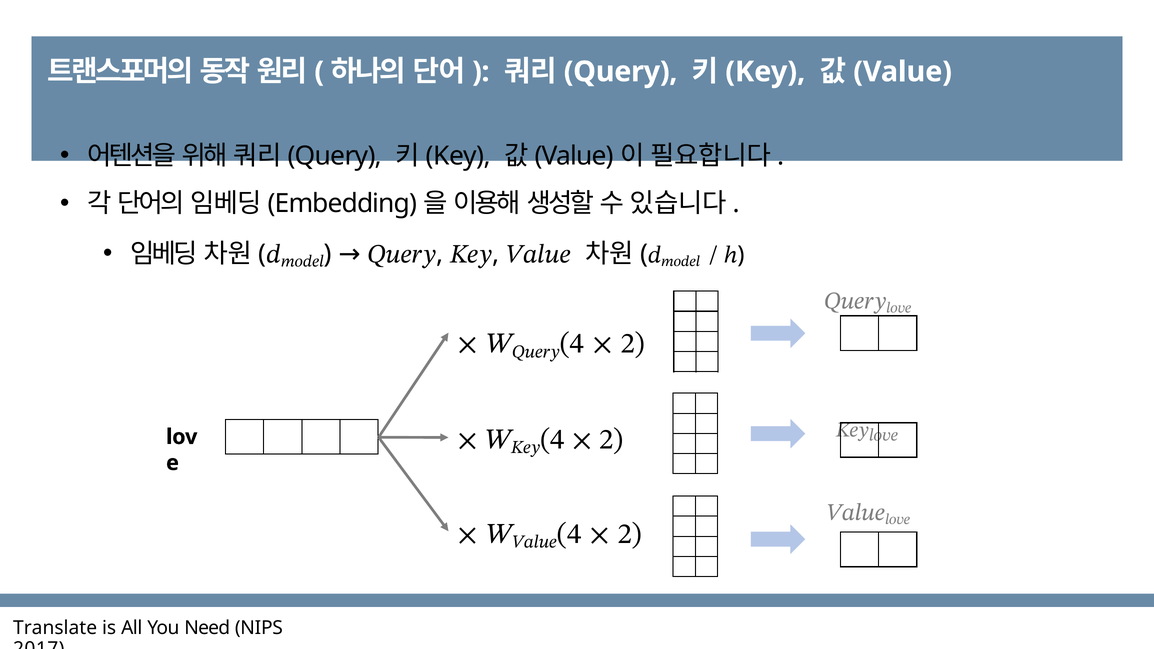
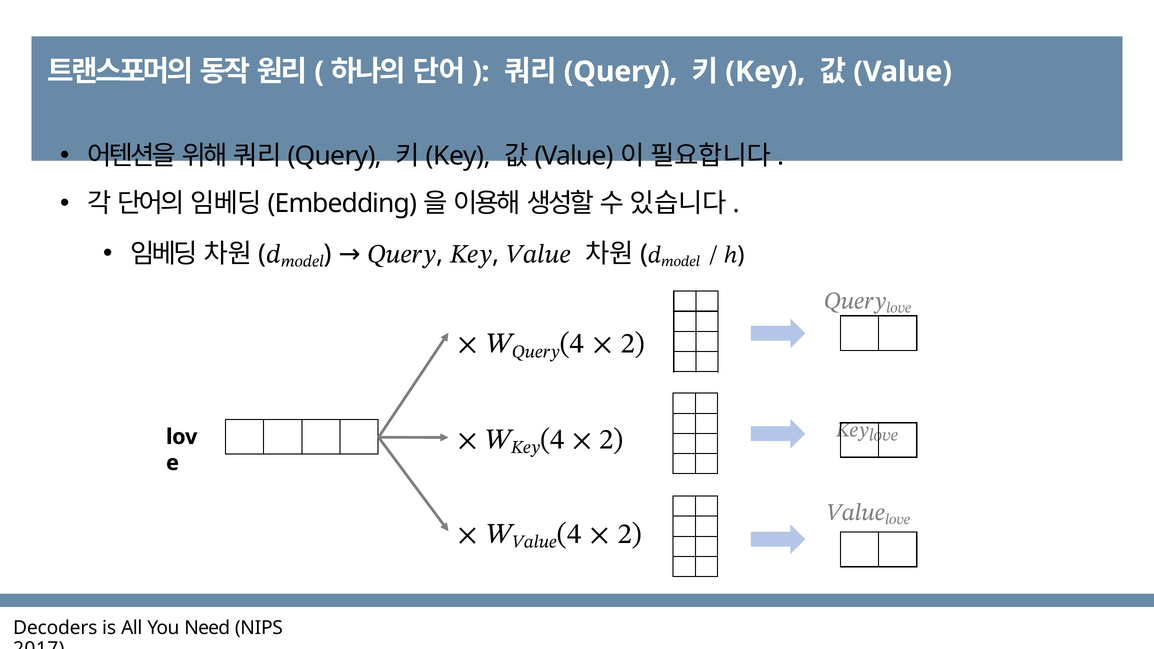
Translate: Translate -> Decoders (55, 628)
